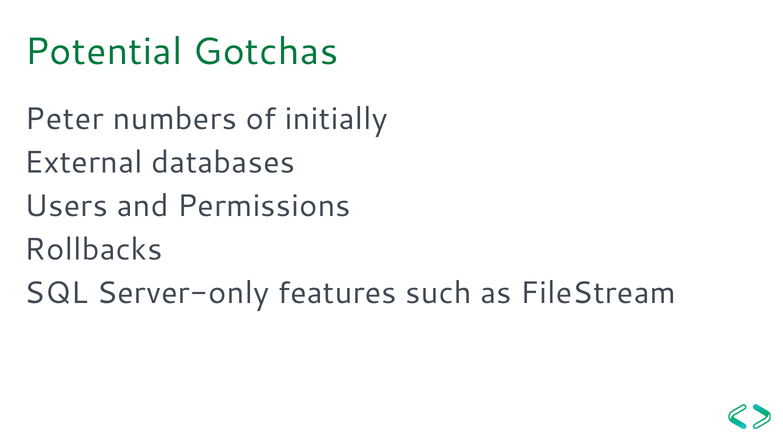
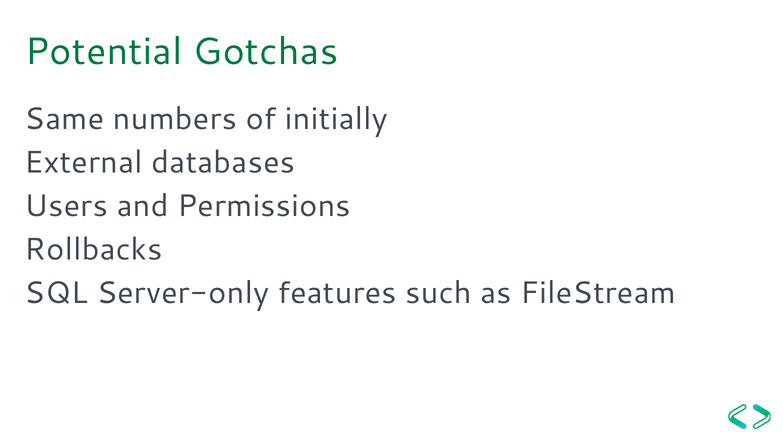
Peter: Peter -> Same (64, 119)
